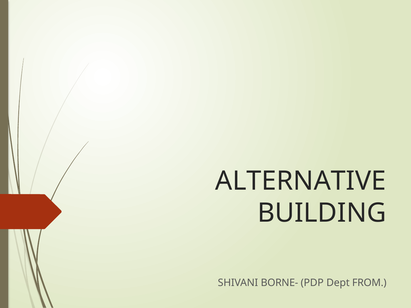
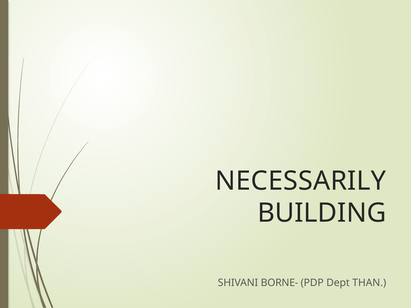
ALTERNATIVE: ALTERNATIVE -> NECESSARILY (301, 181)
FROM: FROM -> THAN (369, 283)
